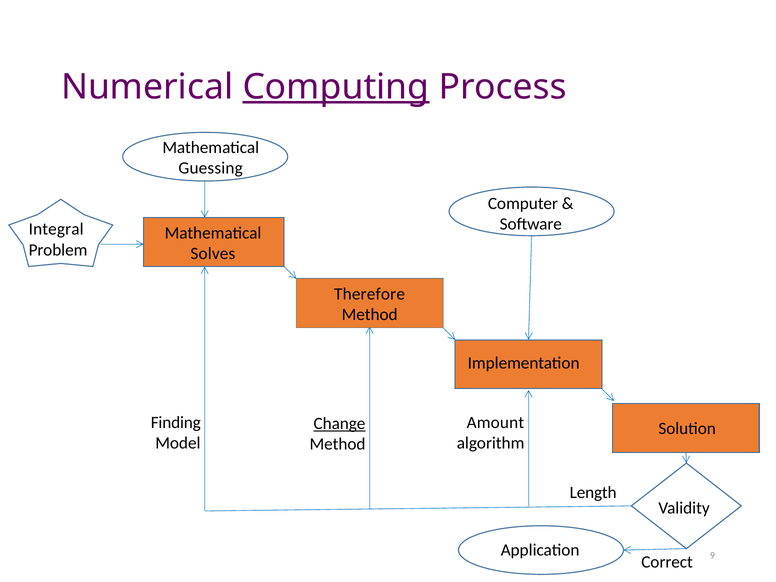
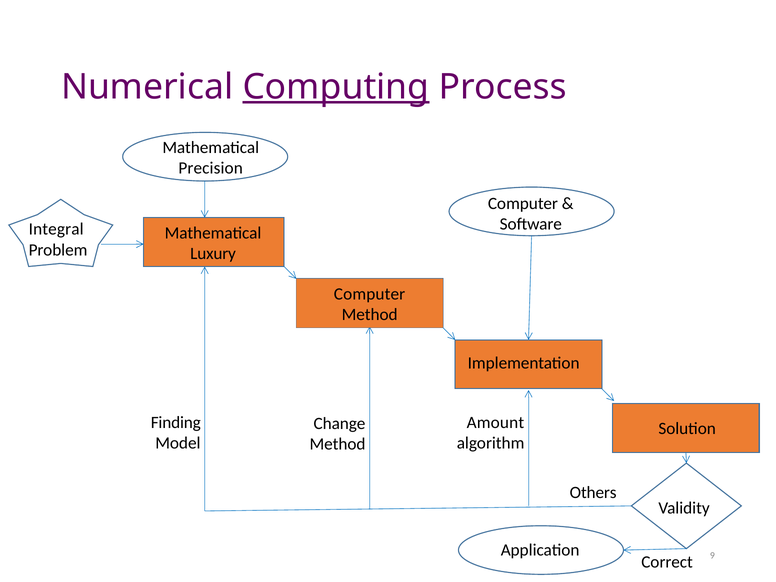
Guessing: Guessing -> Precision (211, 168)
Solves: Solves -> Luxury (213, 254)
Therefore: Therefore -> Computer (370, 294)
Change underline: present -> none (340, 423)
Length: Length -> Others (593, 493)
